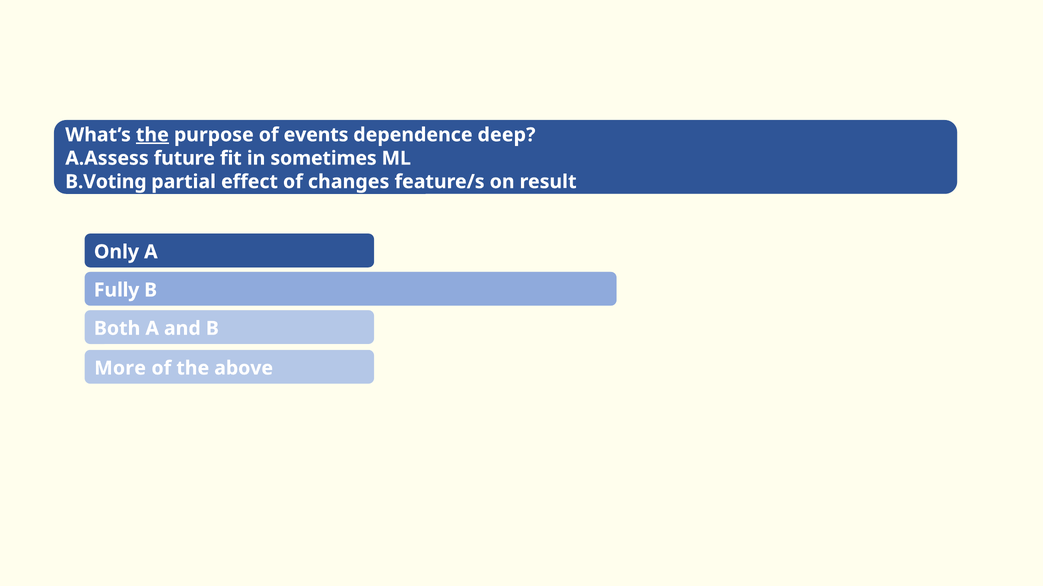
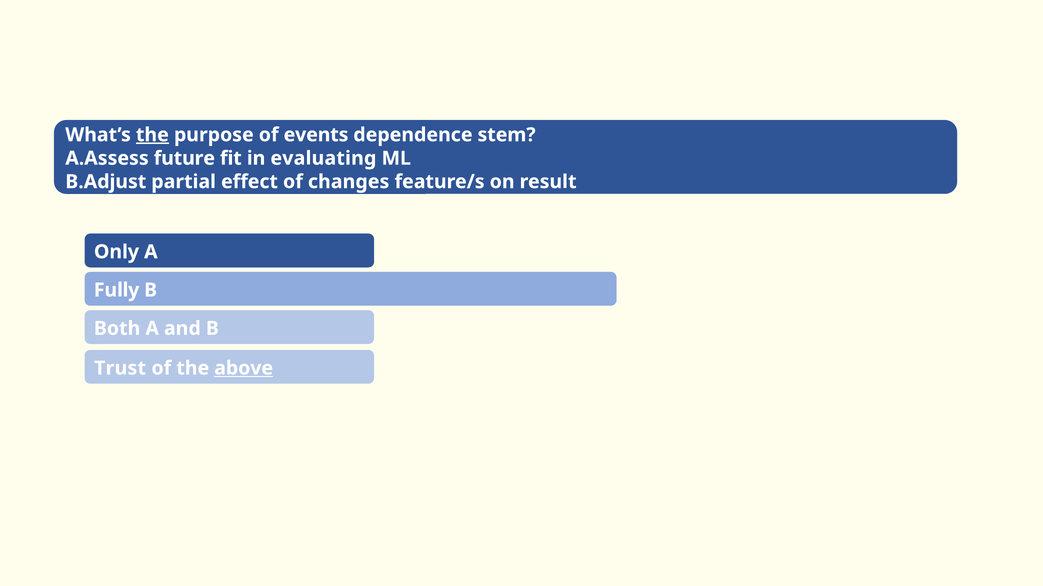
deep: deep -> stem (507, 135)
sometimes: sometimes -> evaluating (323, 158)
B.Voting: B.Voting -> B.Adjust (106, 182)
More: More -> Trust (120, 369)
above underline: none -> present (244, 369)
